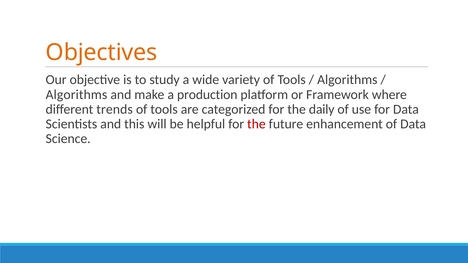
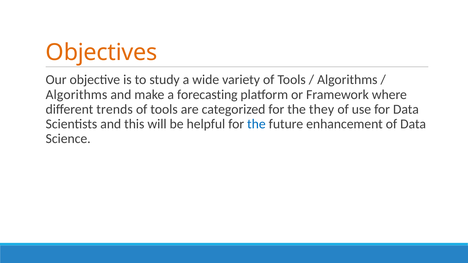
production: production -> forecasting (207, 95)
daily: daily -> they (322, 109)
the colour: red -> blue (256, 124)
